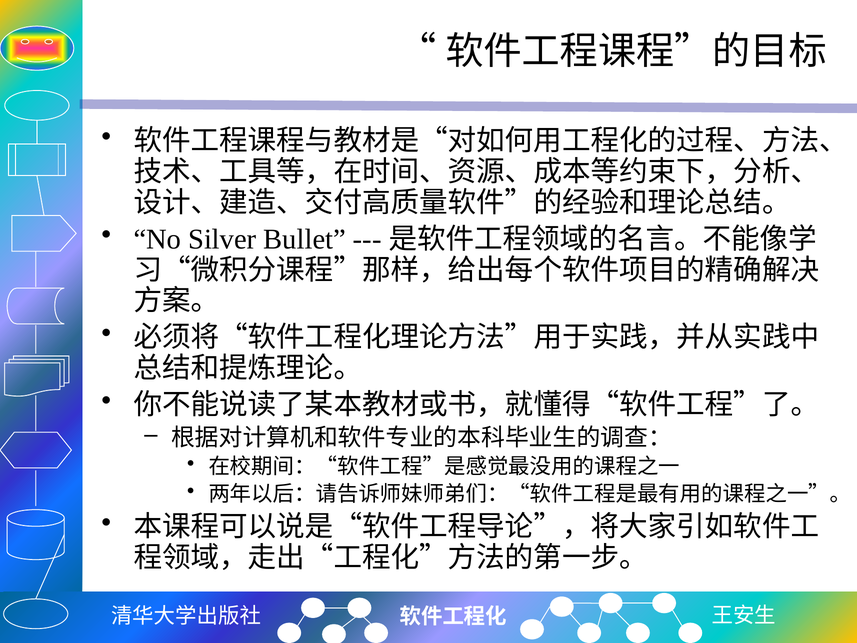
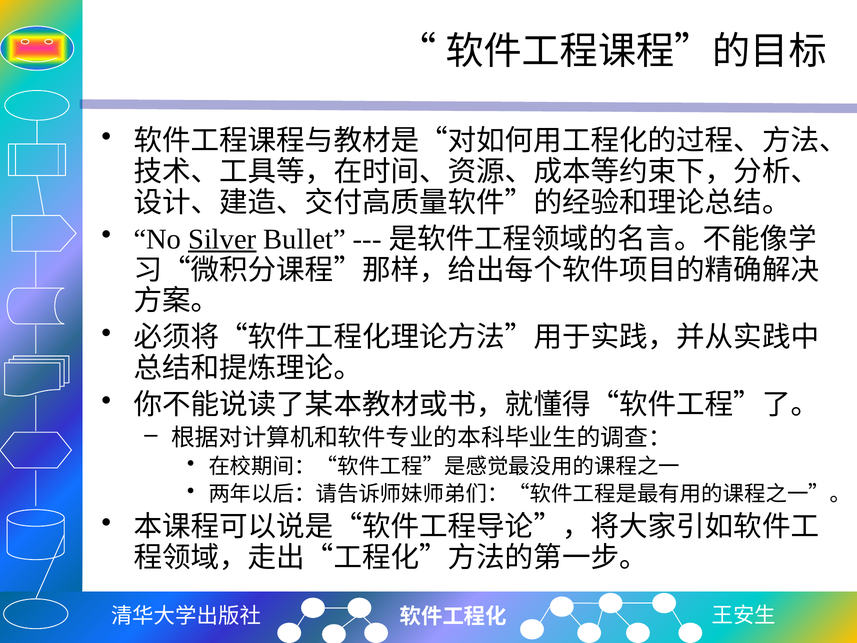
Silver underline: none -> present (222, 239)
